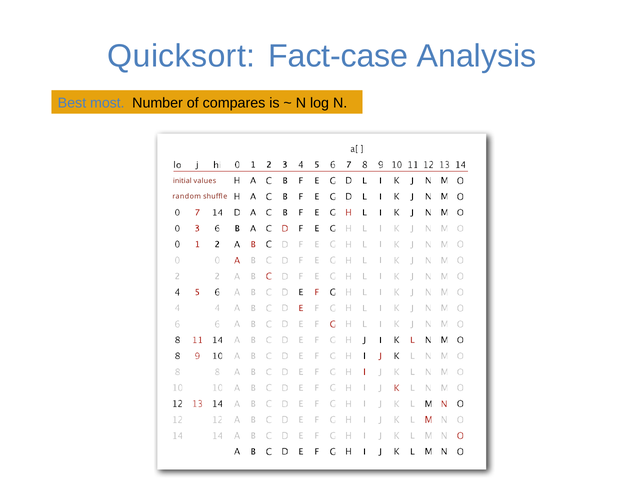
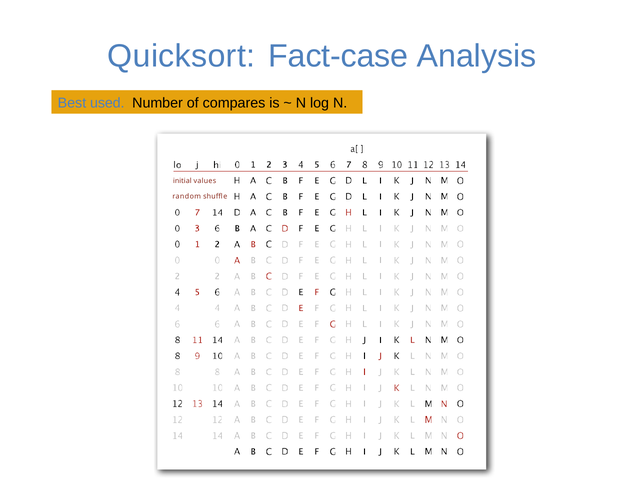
most: most -> used (107, 103)
